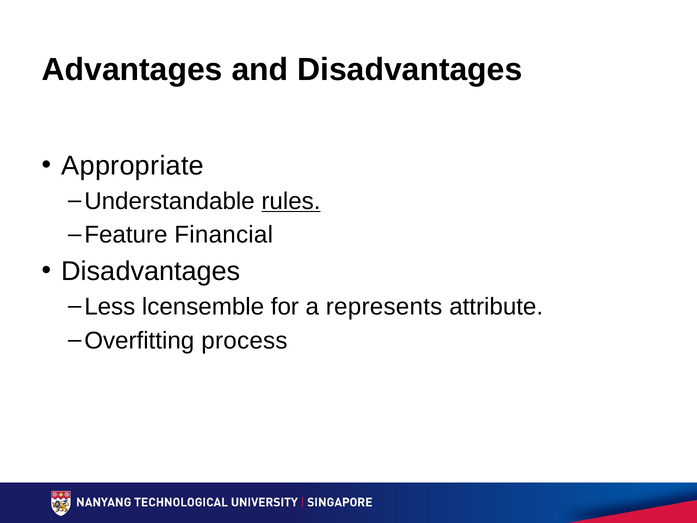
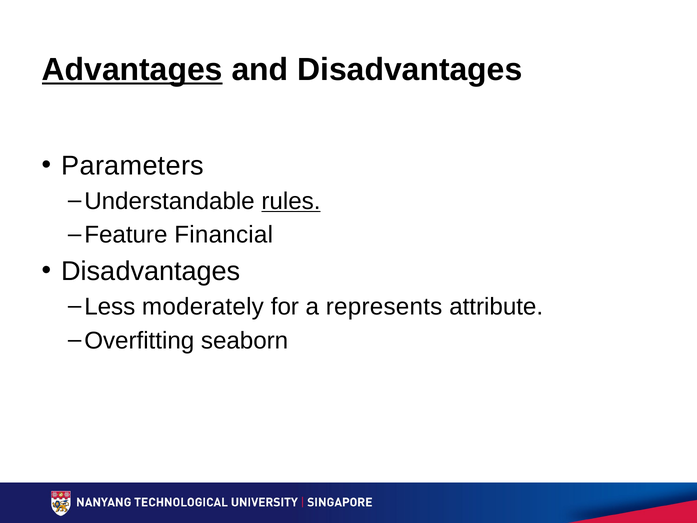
Advantages underline: none -> present (132, 70)
Appropriate: Appropriate -> Parameters (133, 166)
lcensemble: lcensemble -> moderately (203, 307)
process: process -> seaborn (245, 340)
